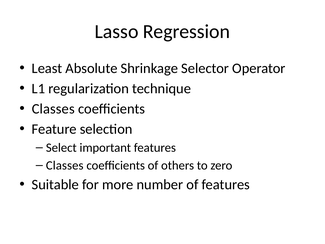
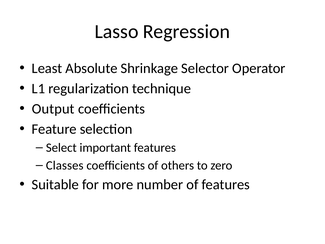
Classes: Classes -> Output (53, 109)
